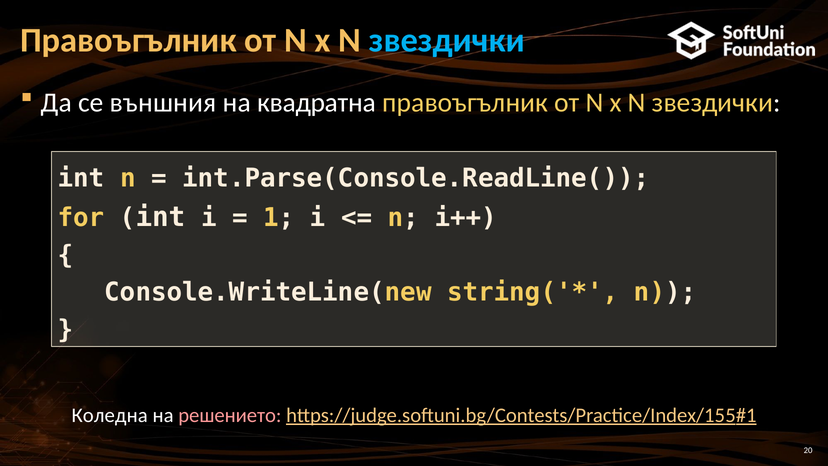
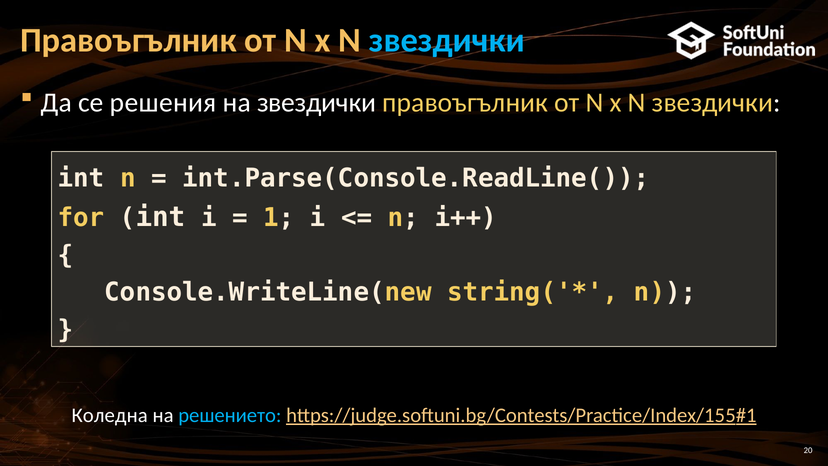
външния: външния -> решения (163, 102)
на квадратна: квадратна -> звездички (317, 102)
решението colour: pink -> light blue (230, 415)
